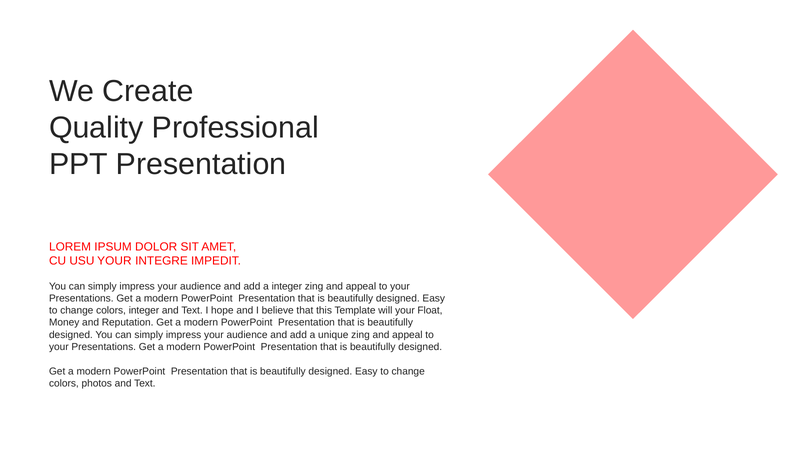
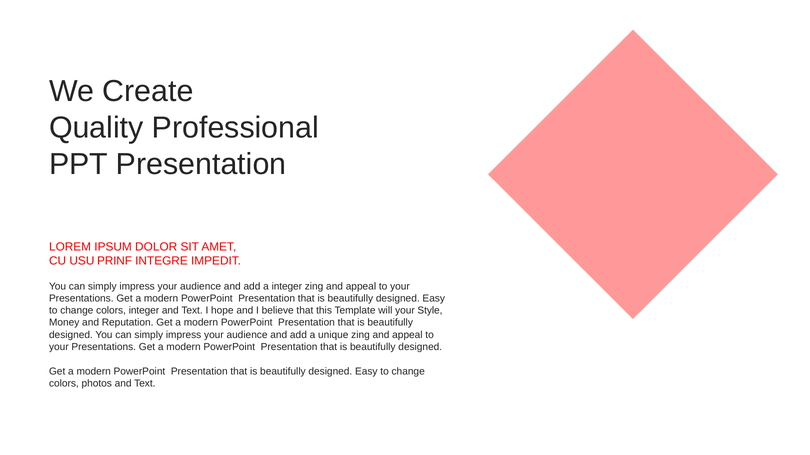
USU YOUR: YOUR -> PRINF (115, 261)
Float: Float -> Style (430, 311)
